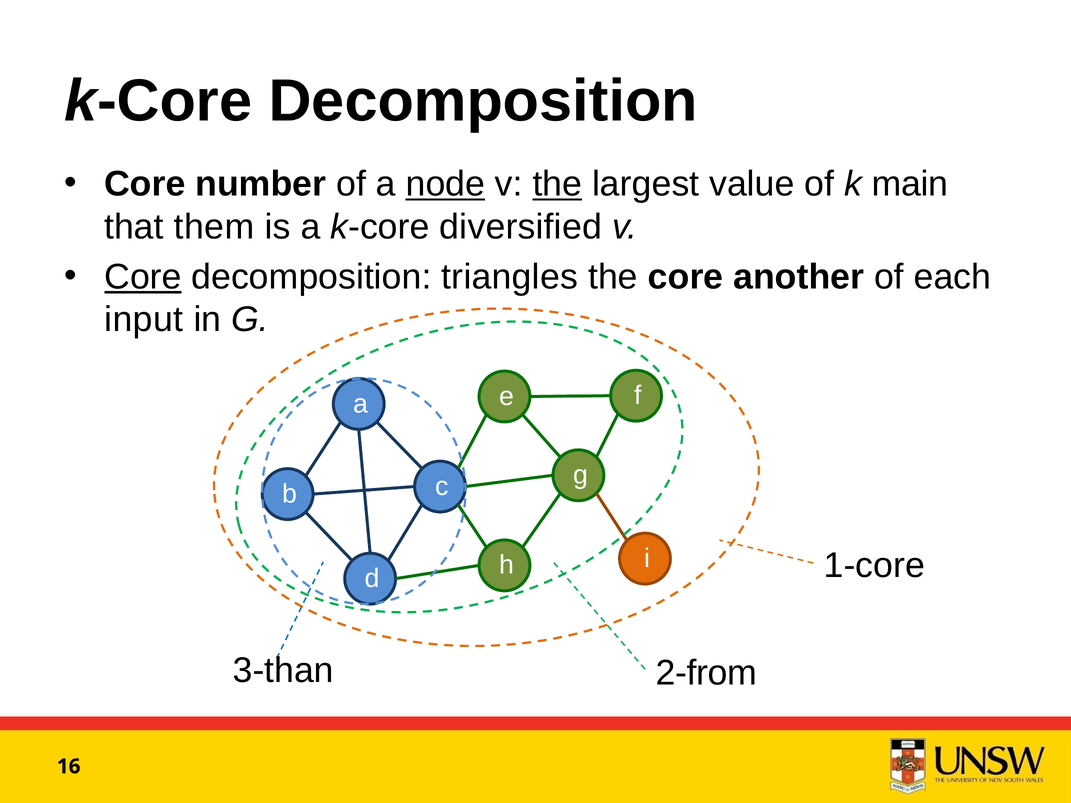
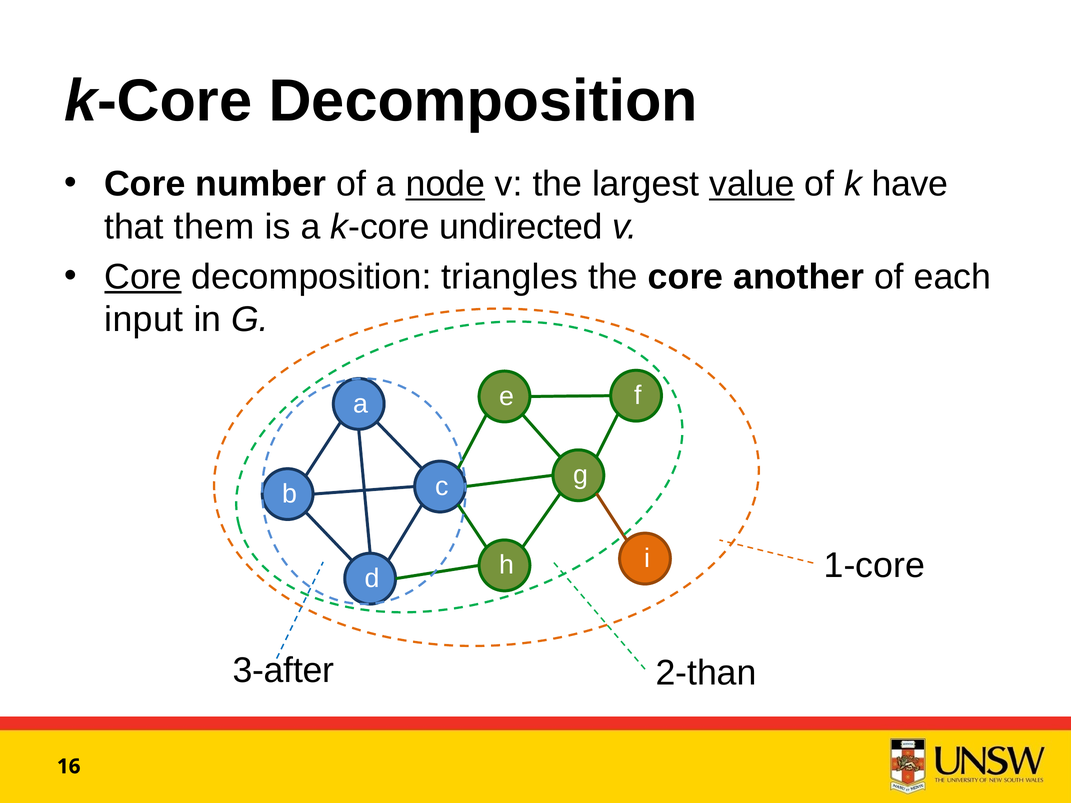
the underline: present -> none (557, 184)
value underline: none -> present (752, 184)
main: main -> have (910, 184)
diversified: diversified -> undirected (521, 227)
3-than: 3-than -> 3-after (283, 671)
2-from: 2-from -> 2-than (706, 673)
